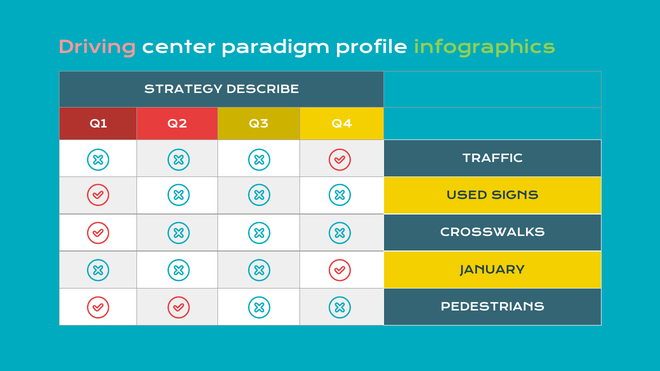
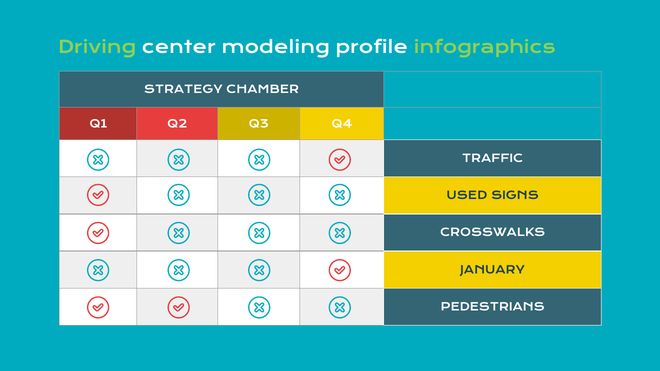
Driving colour: pink -> light green (97, 47)
paradigm: paradigm -> modeling (276, 47)
DESCRIBE: DESCRIBE -> CHAMBER (263, 90)
